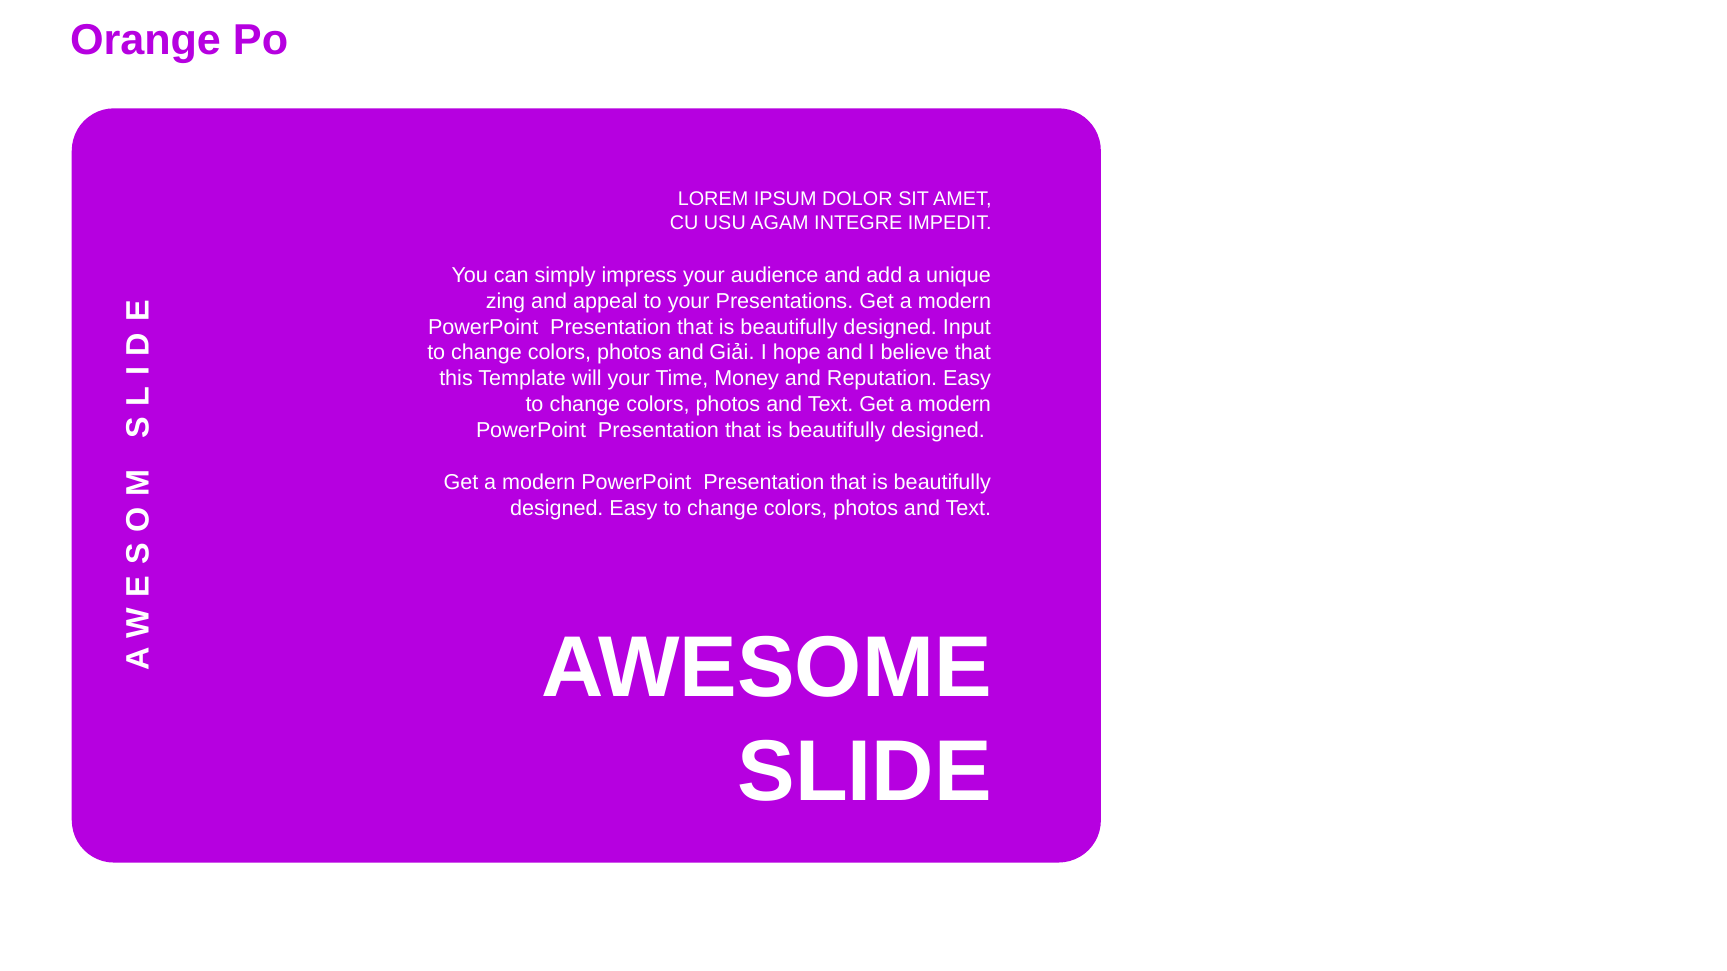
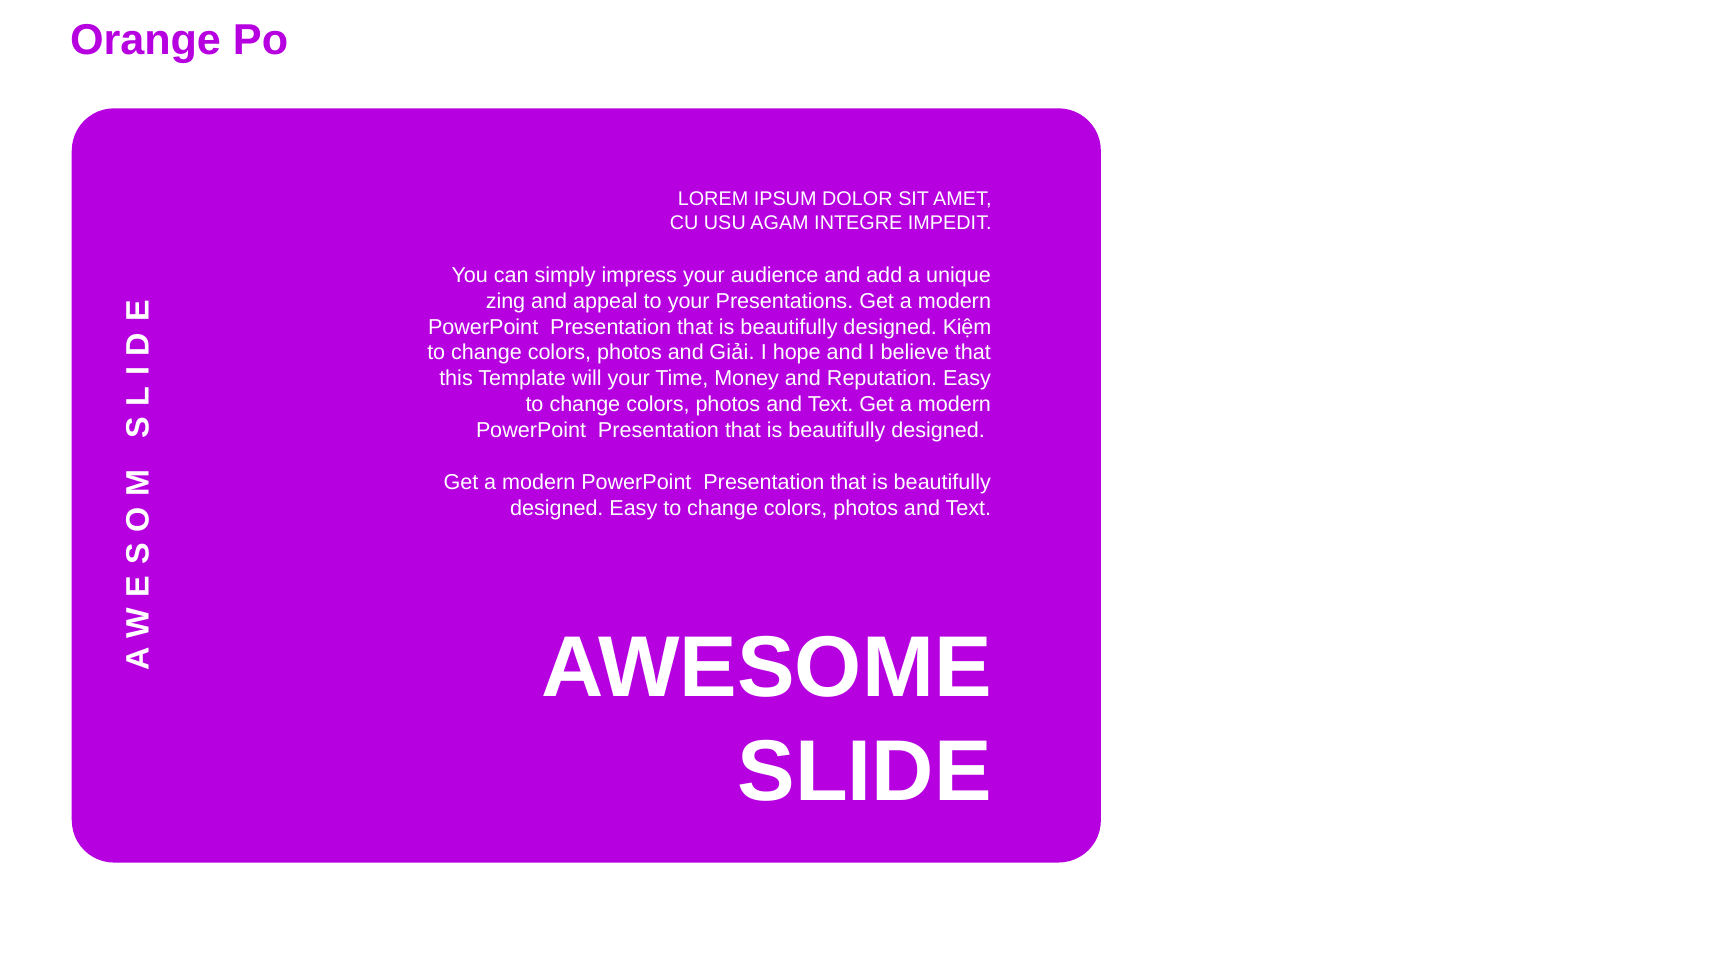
Input: Input -> Kiệm (967, 327)
